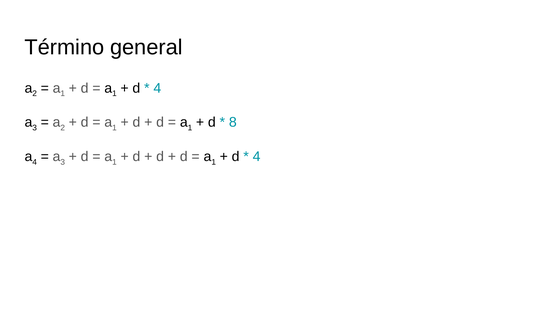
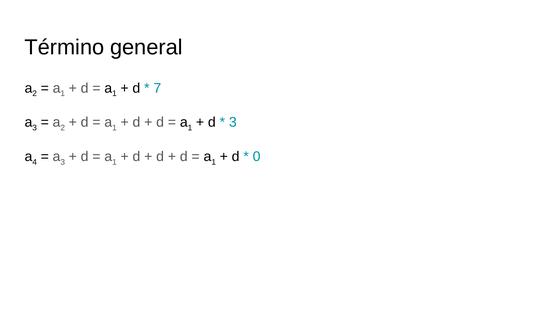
4: 4 -> 7 (157, 88)
8: 8 -> 3 (233, 123)
4: 4 -> 0 (257, 157)
